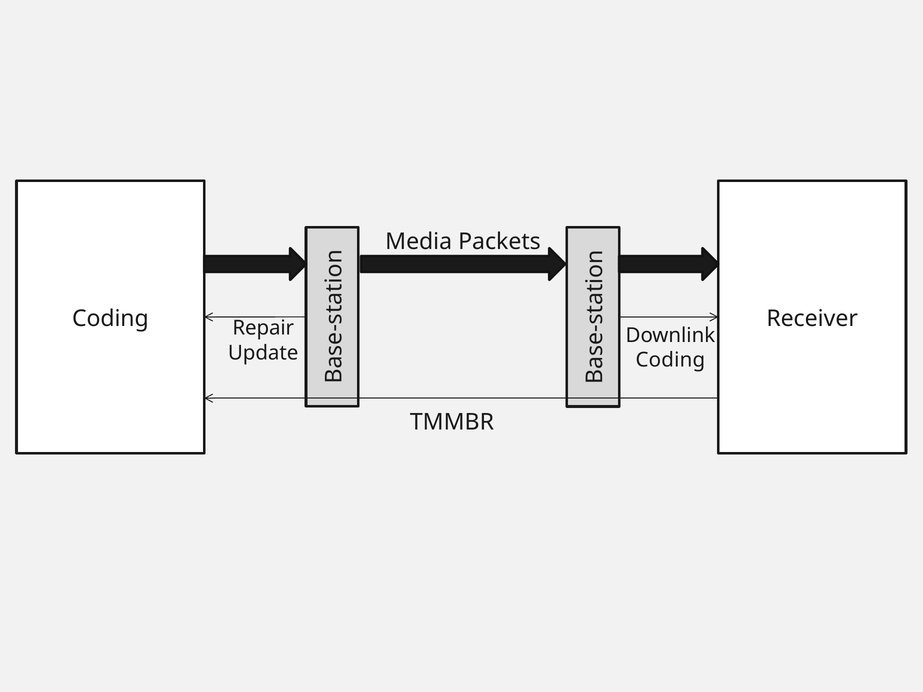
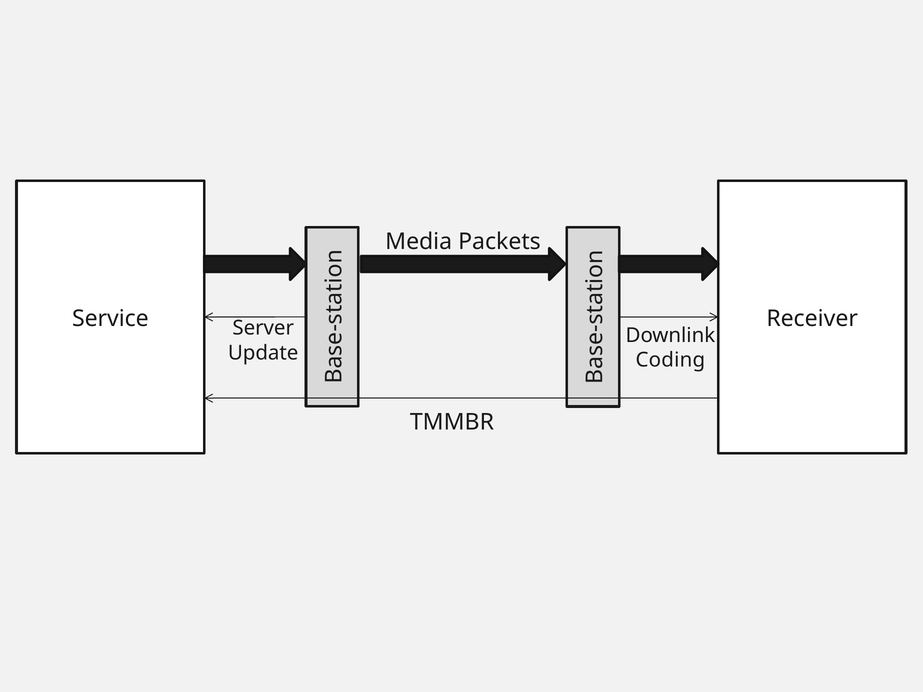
Coding: Coding -> Service (110, 319)
Repair: Repair -> Server (263, 328)
